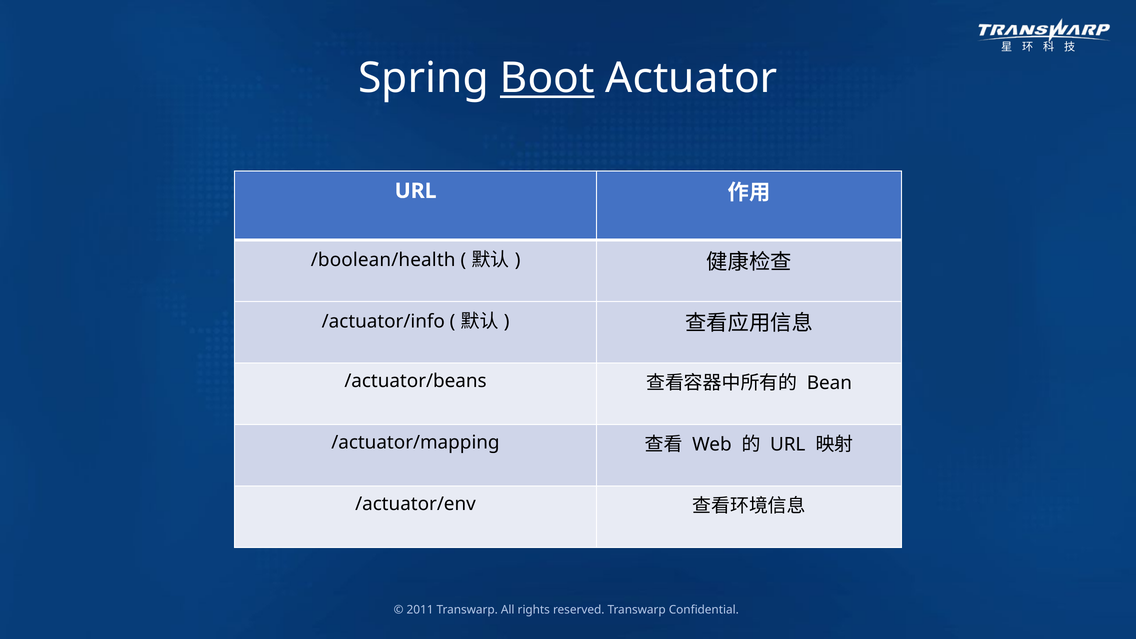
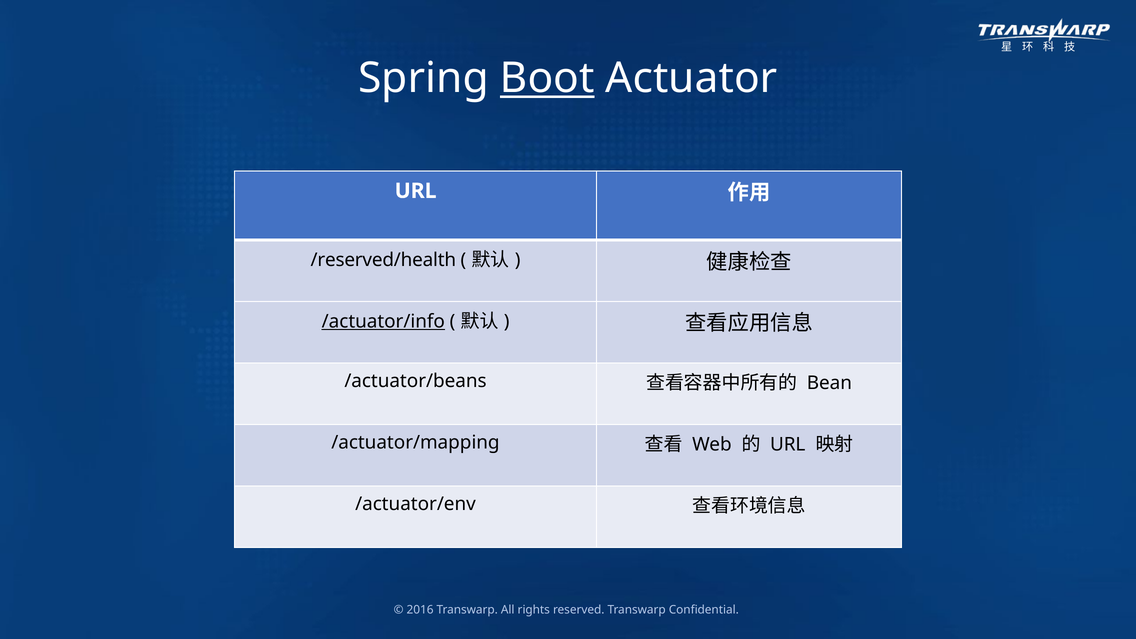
/boolean/health: /boolean/health -> /reserved/health (383, 260)
/actuator/info underline: none -> present (383, 321)
2011: 2011 -> 2016 (420, 610)
